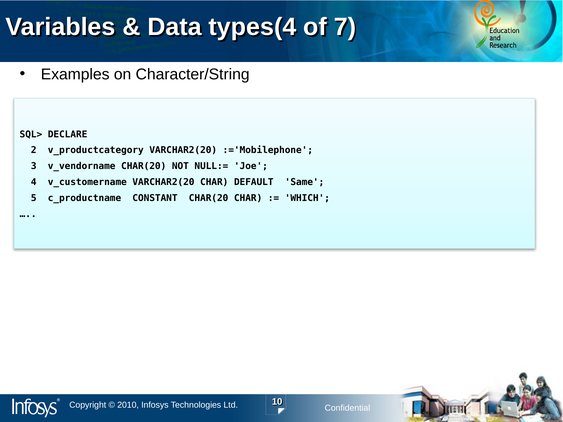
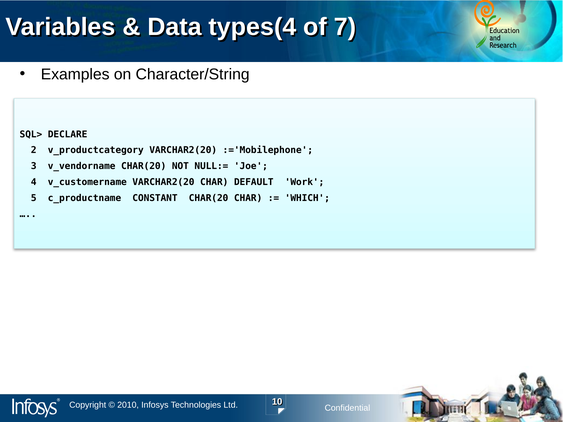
Same: Same -> Work (305, 182)
